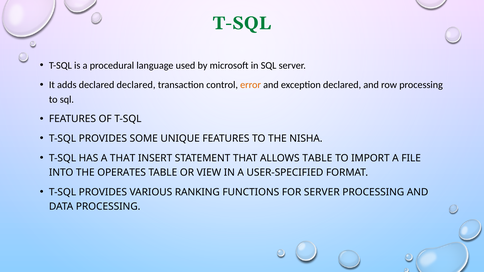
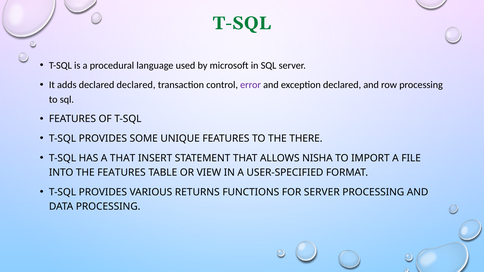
error colour: orange -> purple (251, 85)
NISHA: NISHA -> THERE (306, 139)
ALLOWS TABLE: TABLE -> NISHA (317, 158)
THE OPERATES: OPERATES -> FEATURES (121, 173)
RANKING: RANKING -> RETURNS (197, 192)
